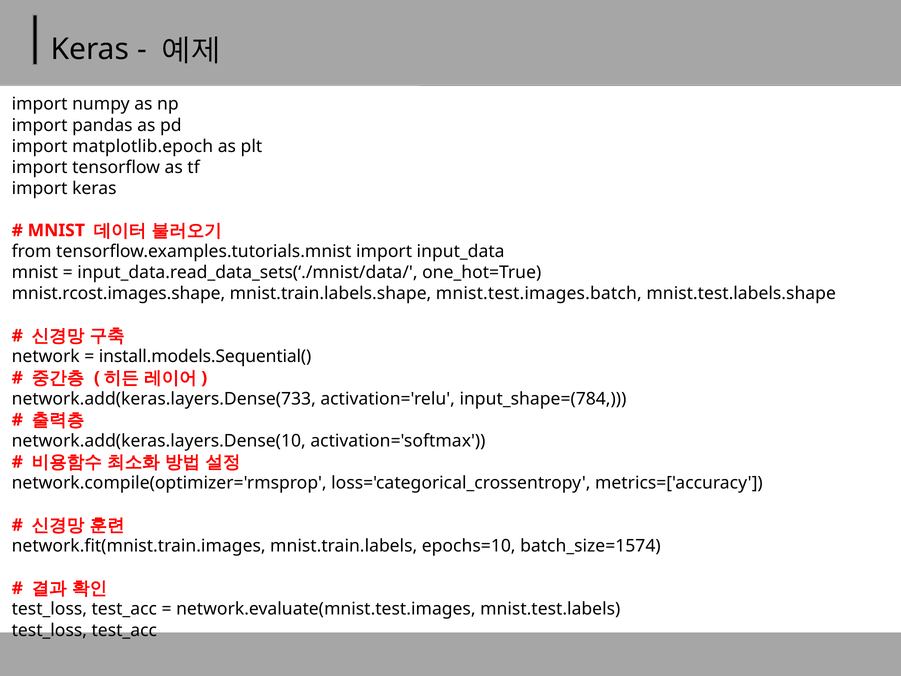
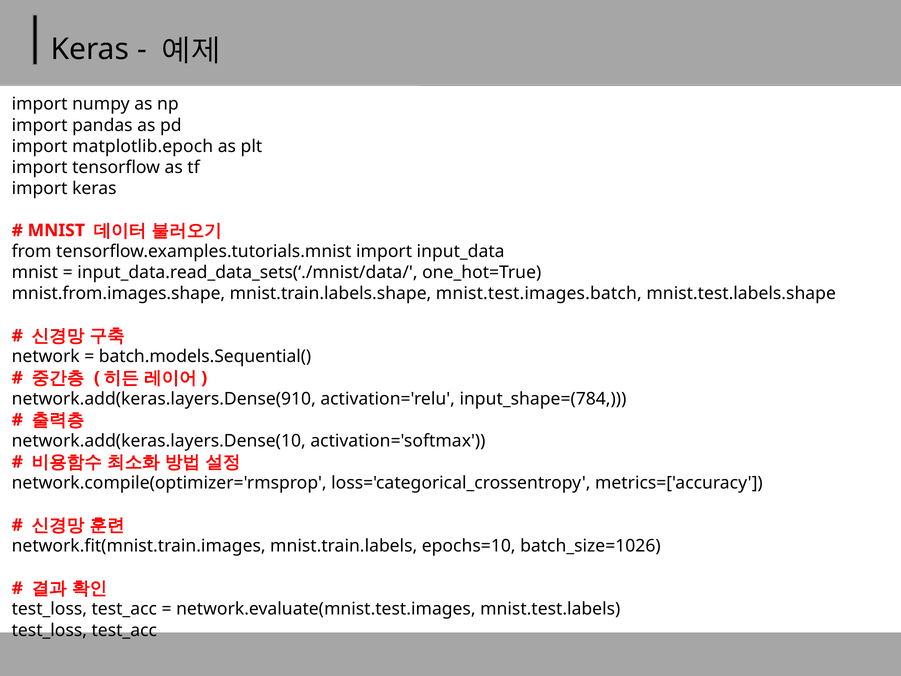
mnist.rcost.images.shape: mnist.rcost.images.shape -> mnist.from.images.shape (118, 293)
install.models.Sequential(: install.models.Sequential( -> batch.models.Sequential( (205, 357)
network.add(keras.layers.Dense(733: network.add(keras.layers.Dense(733 -> network.add(keras.layers.Dense(910 (164, 399)
batch_size=1574: batch_size=1574 -> batch_size=1026 (590, 546)
